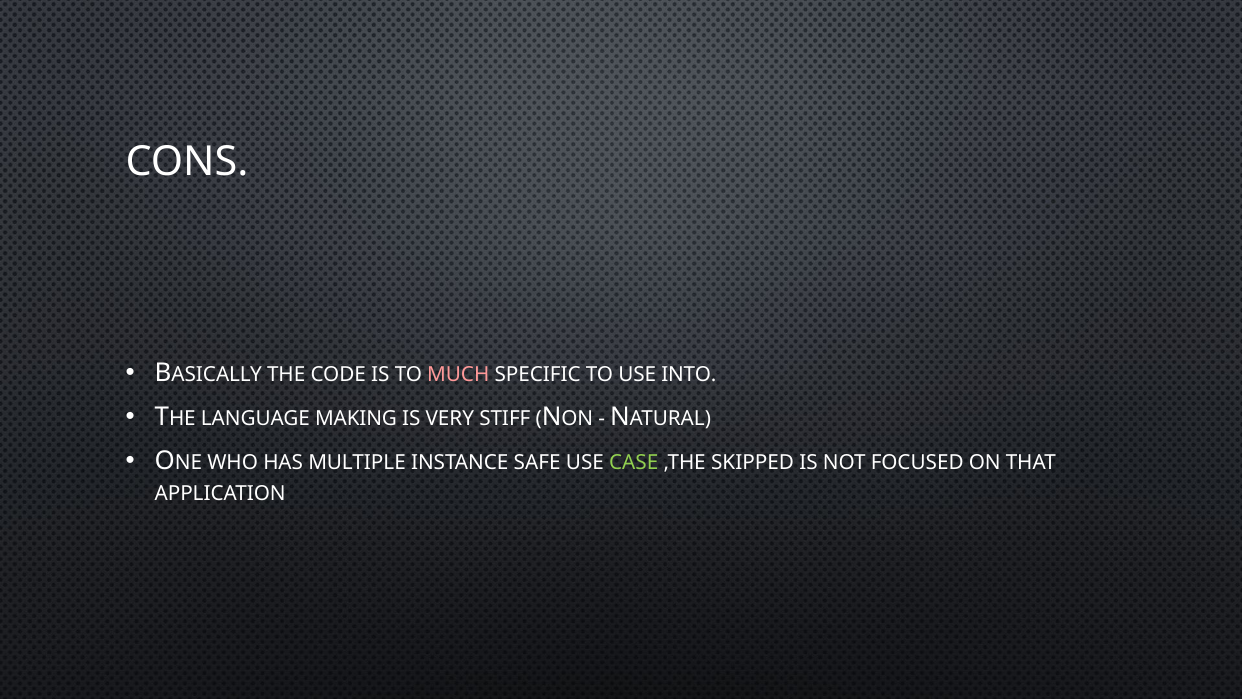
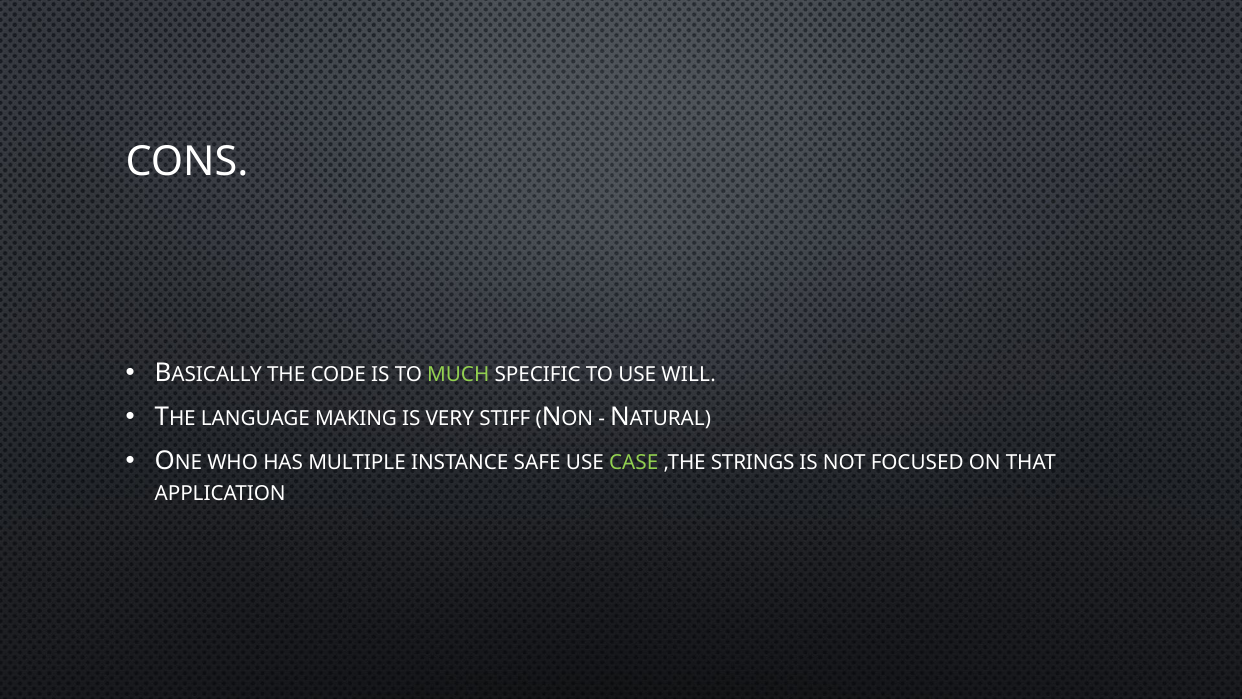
MUCH colour: pink -> light green (458, 375)
INTO: INTO -> WILL (689, 375)
SKIPPED: SKIPPED -> STRINGS (753, 463)
